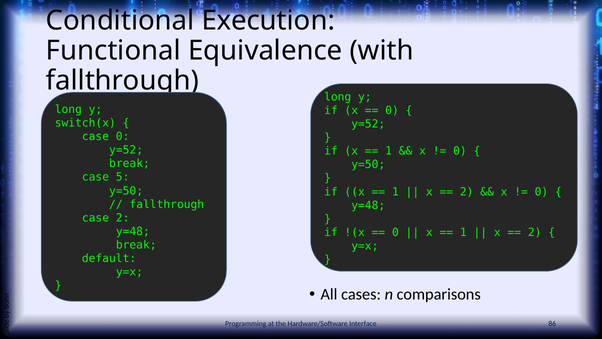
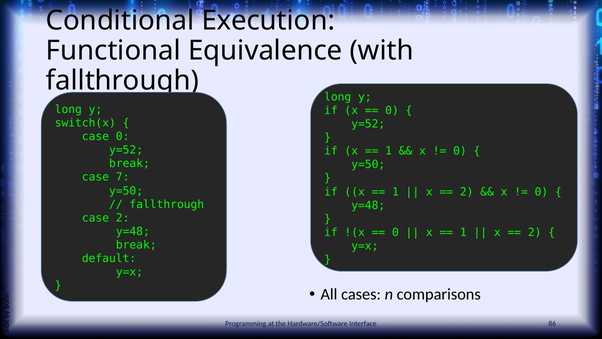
5: 5 -> 7 (123, 177)
